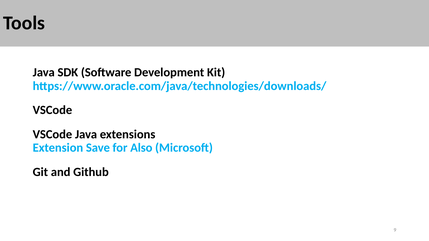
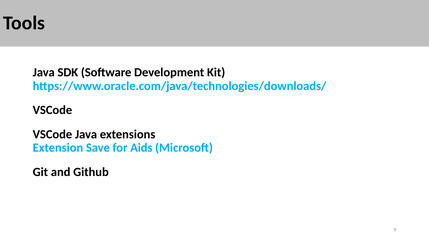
Also: Also -> Aids (141, 148)
